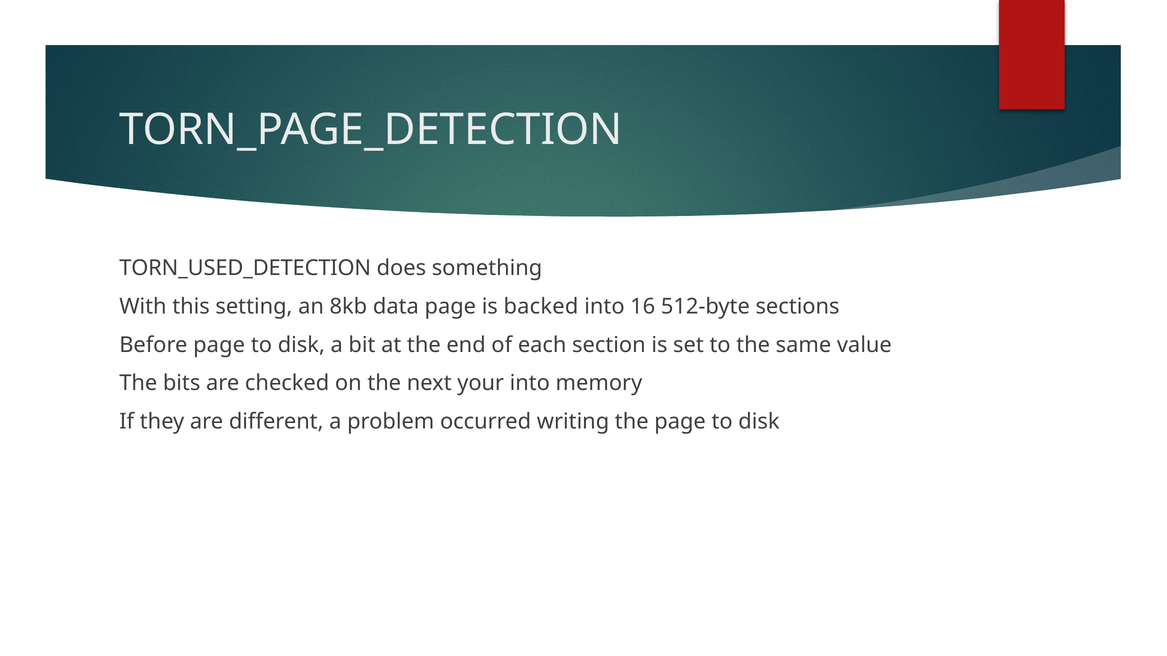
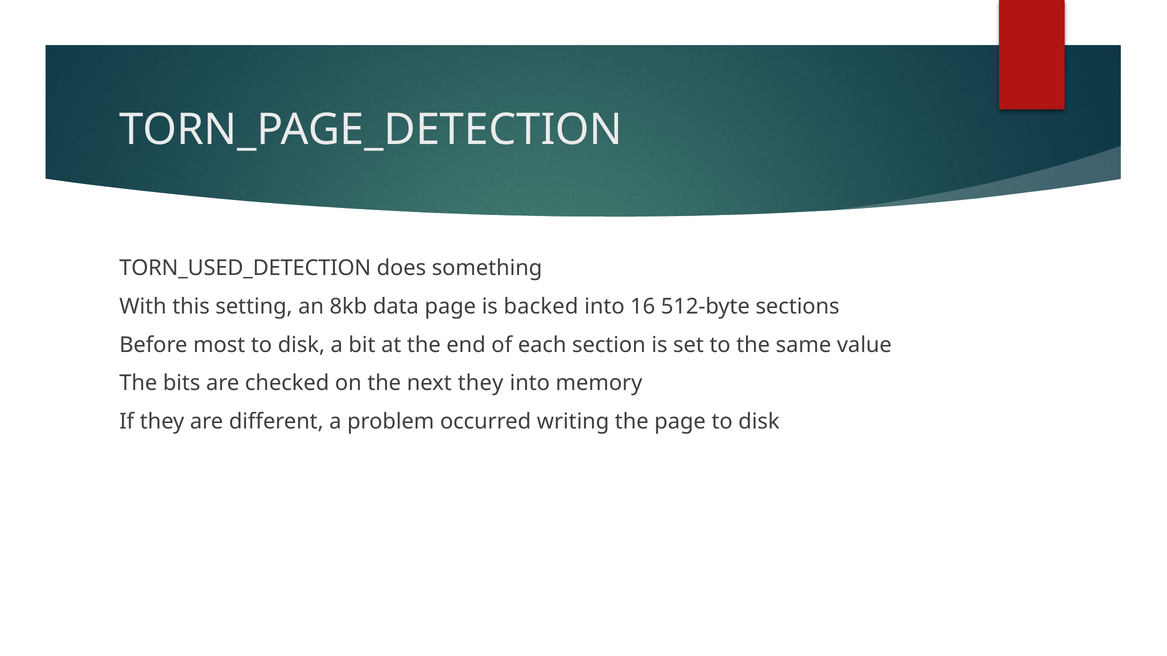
Before page: page -> most (219, 345)
next your: your -> they (481, 384)
